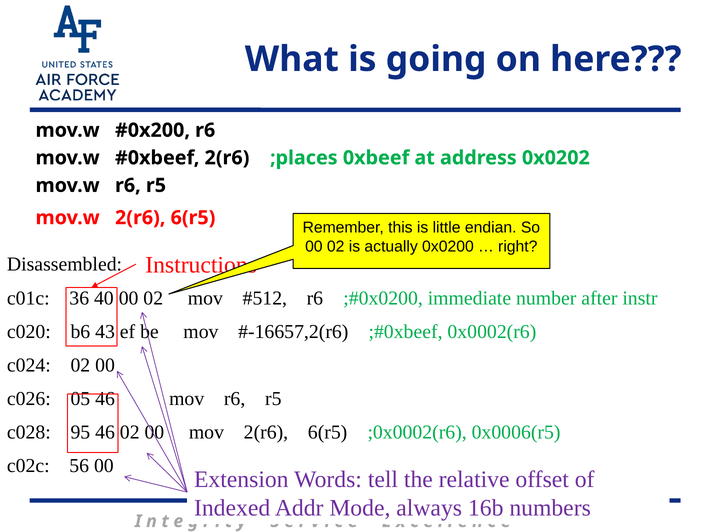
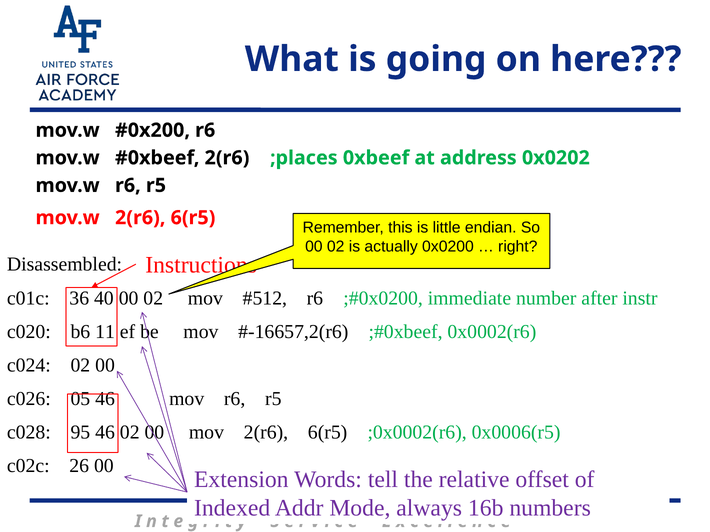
43: 43 -> 11 (105, 332)
56: 56 -> 26 (79, 466)
